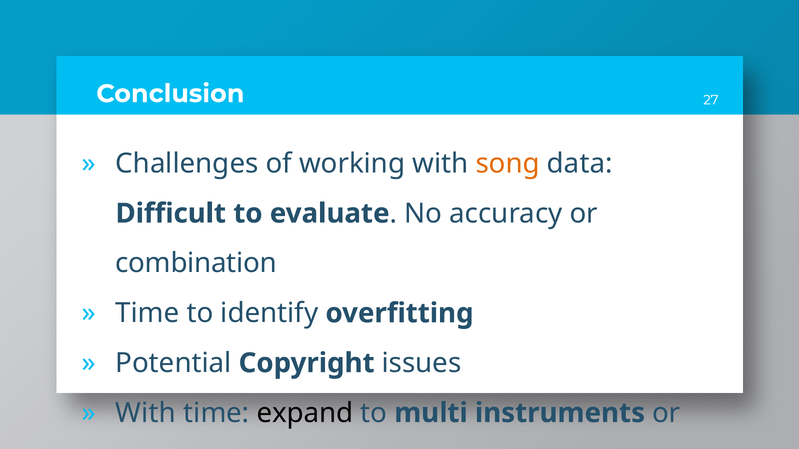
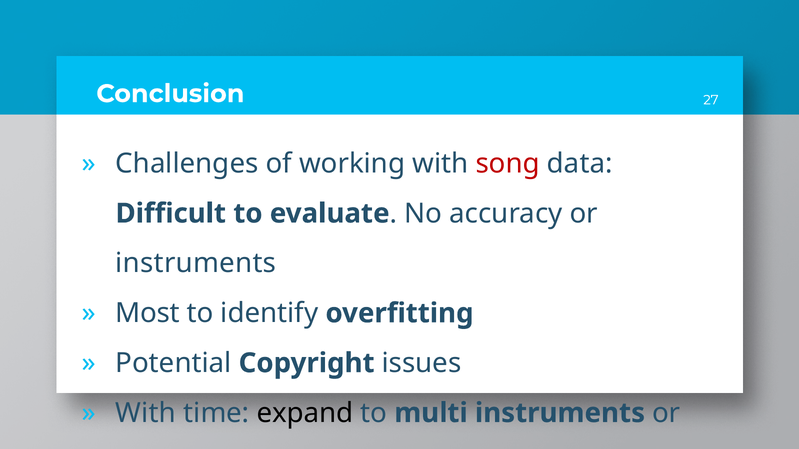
song colour: orange -> red (508, 164)
combination: combination -> instruments (196, 264)
Time: Time -> Most (148, 313)
